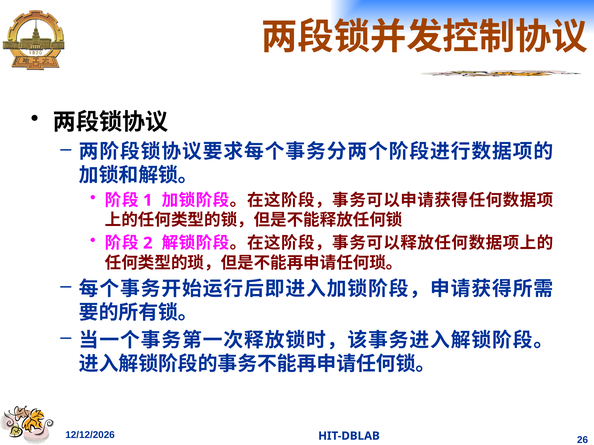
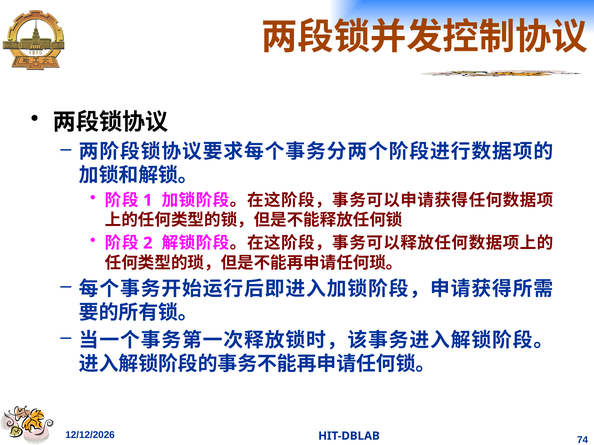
26: 26 -> 74 (583, 440)
